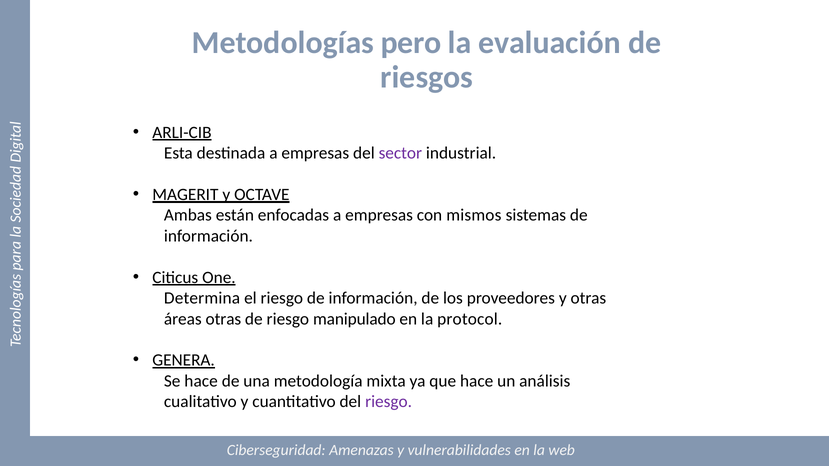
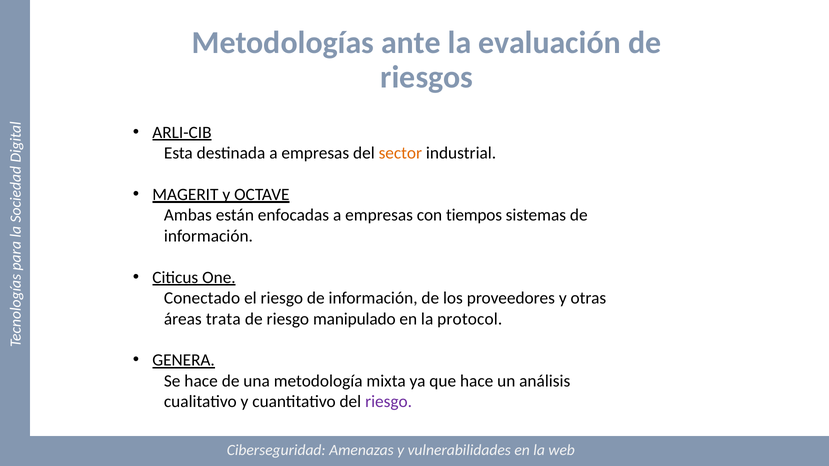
pero: pero -> ante (411, 43)
sector colour: purple -> orange (400, 153)
mismos: mismos -> tiempos (474, 215)
Determina: Determina -> Conectado (202, 298)
áreas otras: otras -> trata (223, 319)
